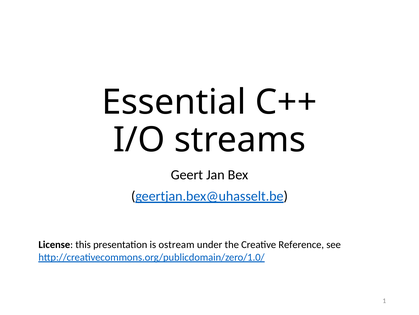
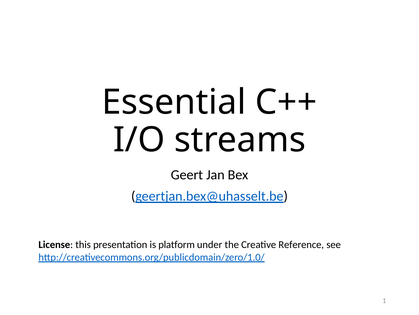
ostream: ostream -> platform (177, 244)
